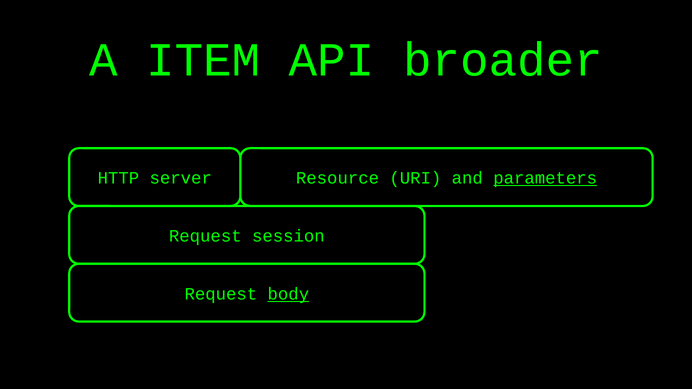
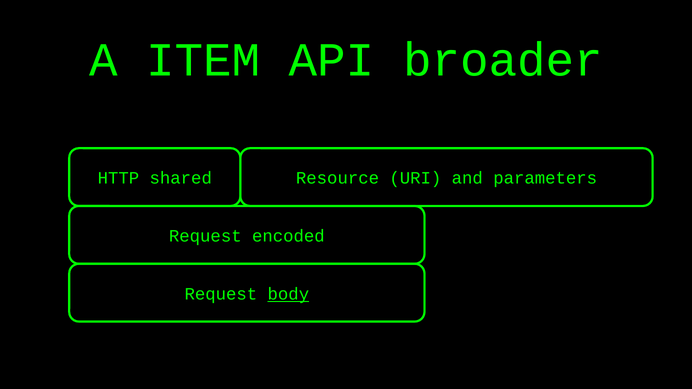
server: server -> shared (181, 178)
parameters underline: present -> none (545, 178)
session: session -> encoded (288, 236)
